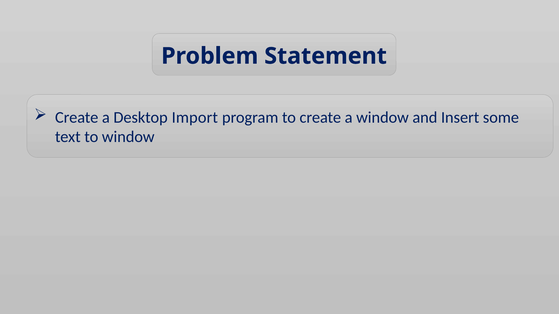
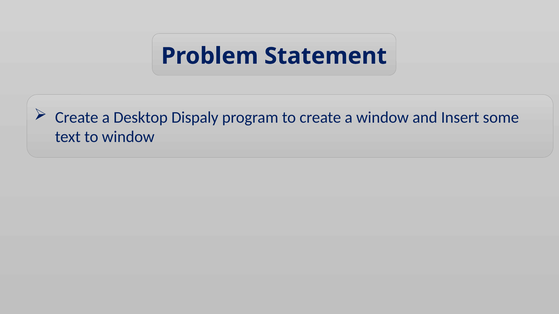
Import: Import -> Dispaly (195, 118)
